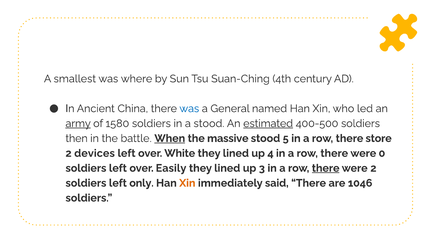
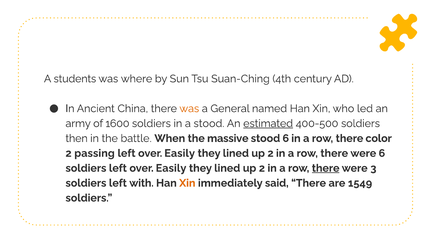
smallest: smallest -> students (75, 79)
was colour: blue -> orange (189, 108)
army underline: present -> none (78, 123)
1580: 1580 -> 1600 (117, 123)
When underline: present -> none (170, 138)
stood 5: 5 -> 6 (286, 138)
store: store -> color (379, 138)
devices: devices -> passing (95, 153)
White: White -> Easily (180, 153)
4: 4 -> 2 (271, 153)
were 0: 0 -> 6 (382, 153)
3: 3 -> 2 (262, 168)
were 2: 2 -> 3 (373, 168)
only: only -> with (142, 183)
1046: 1046 -> 1549 (360, 183)
